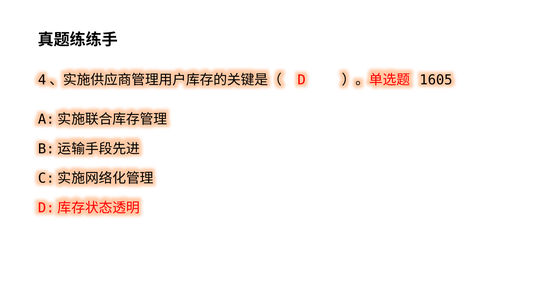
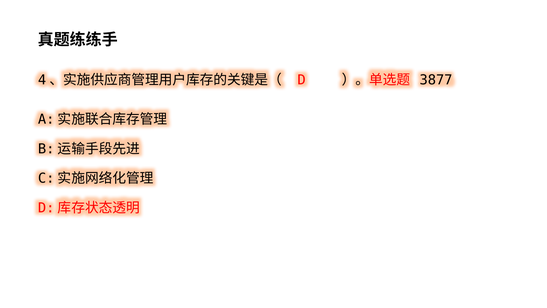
1605: 1605 -> 3877 (436, 80)
